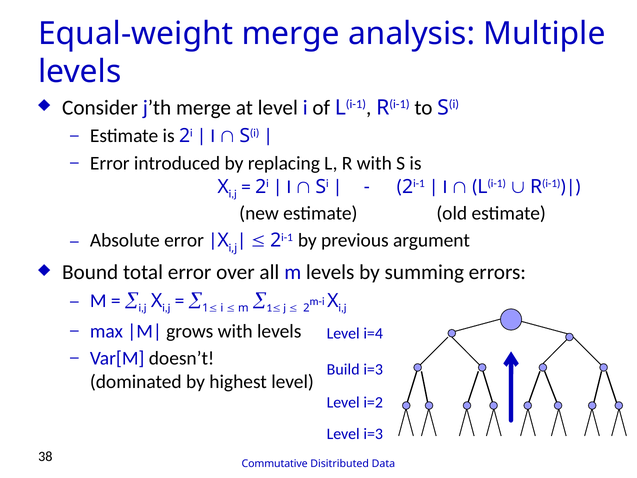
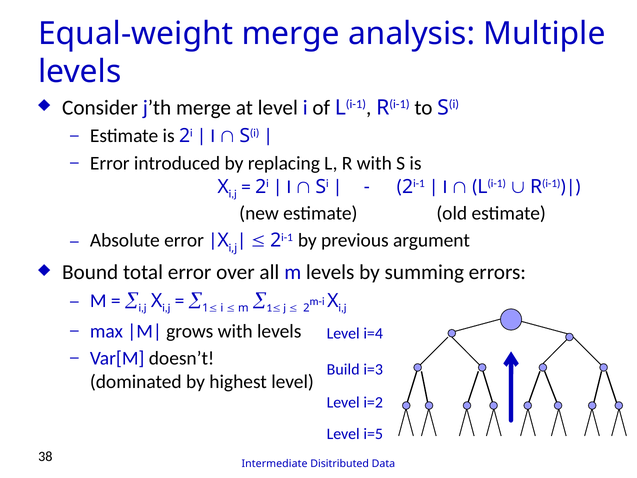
Level i=3: i=3 -> i=5 (373, 434)
Commutative: Commutative -> Intermediate (275, 464)
